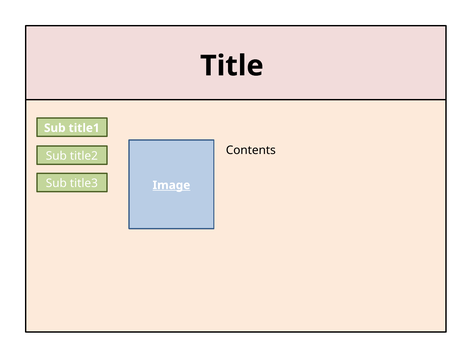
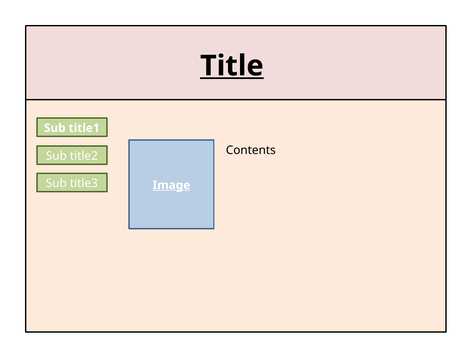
Title underline: none -> present (232, 66)
